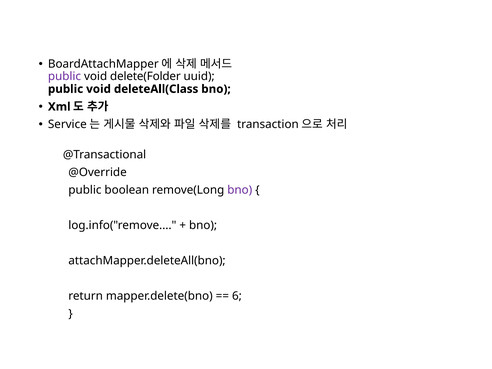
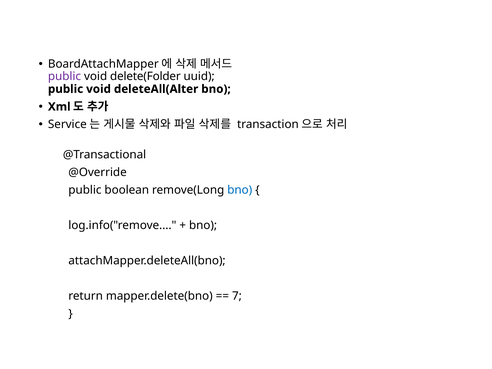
deleteAll(Class: deleteAll(Class -> deleteAll(Alter (156, 89)
bno colour: purple -> blue (240, 190)
6: 6 -> 7 (237, 296)
